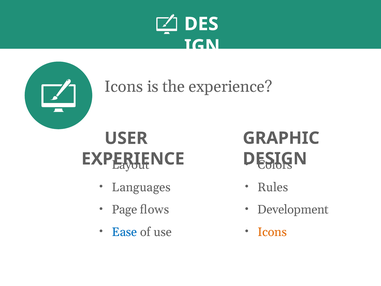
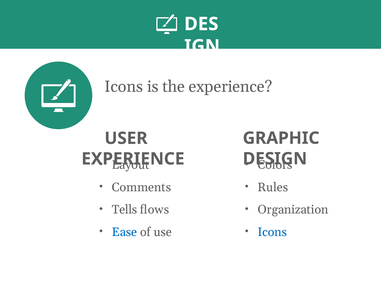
Languages: Languages -> Comments (141, 187)
Page: Page -> Tells (125, 209)
Development: Development -> Organization (293, 209)
Icons colour: orange -> blue (272, 232)
